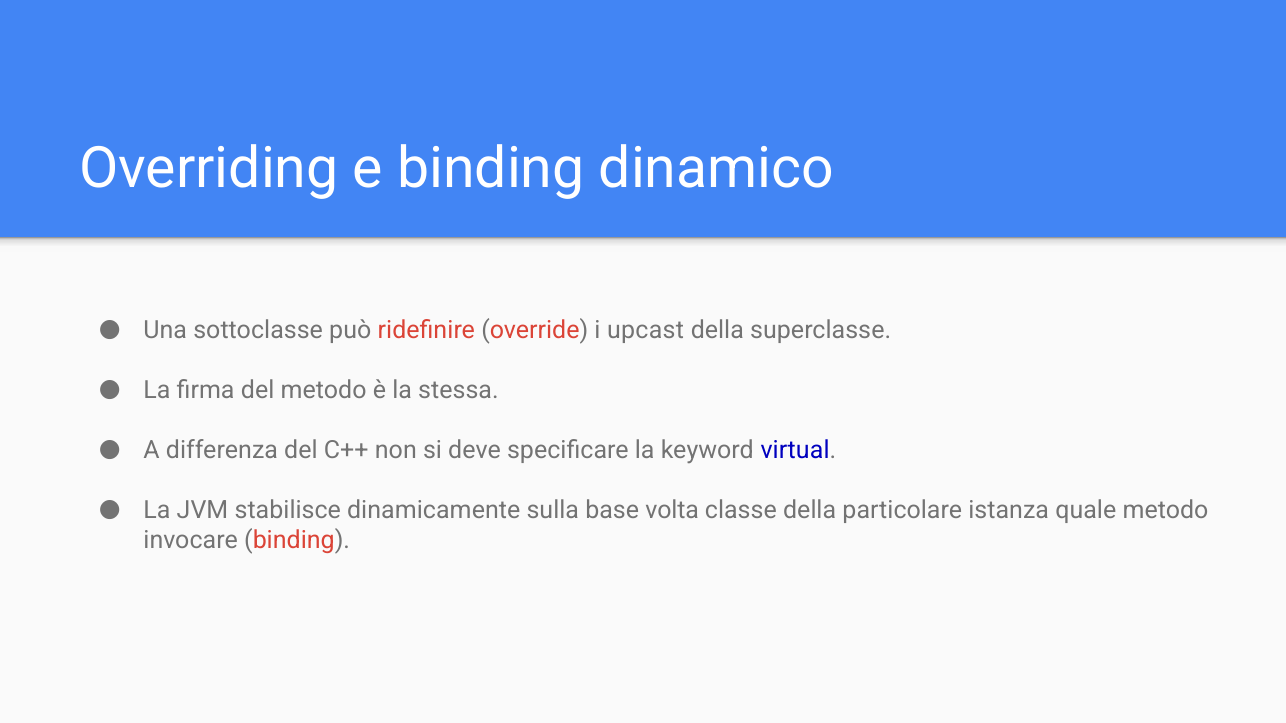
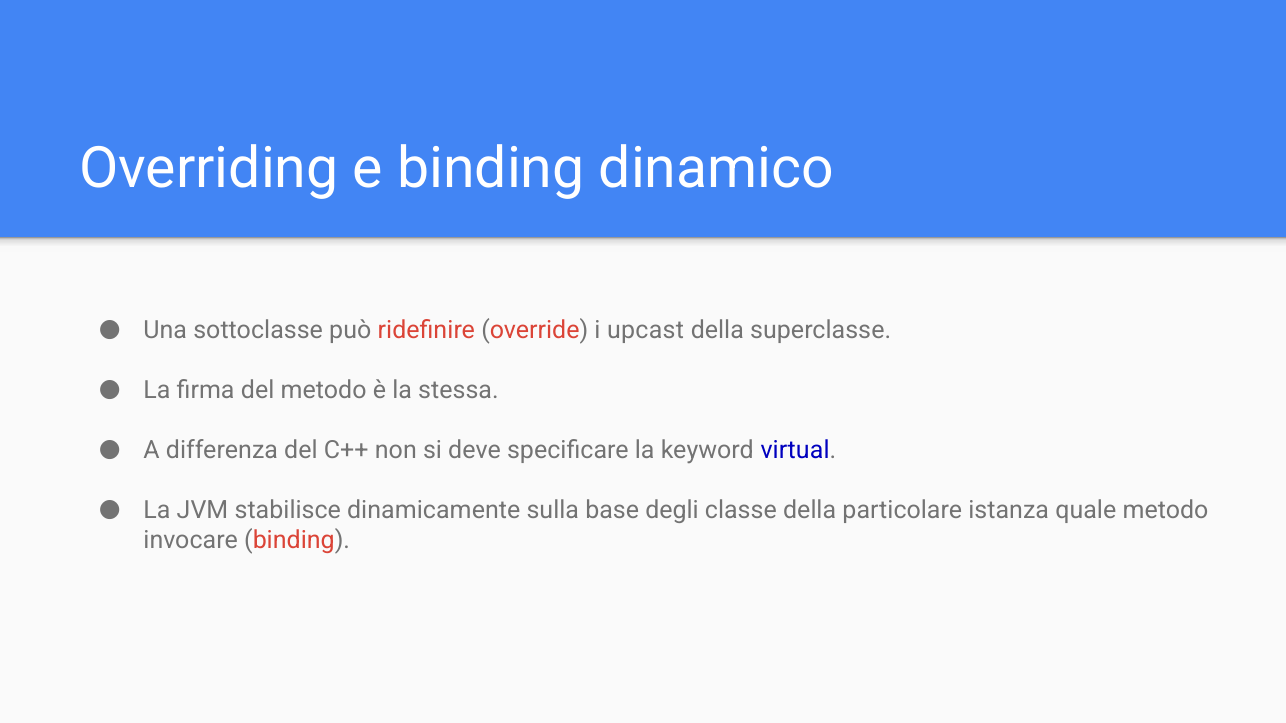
volta: volta -> degli (672, 510)
